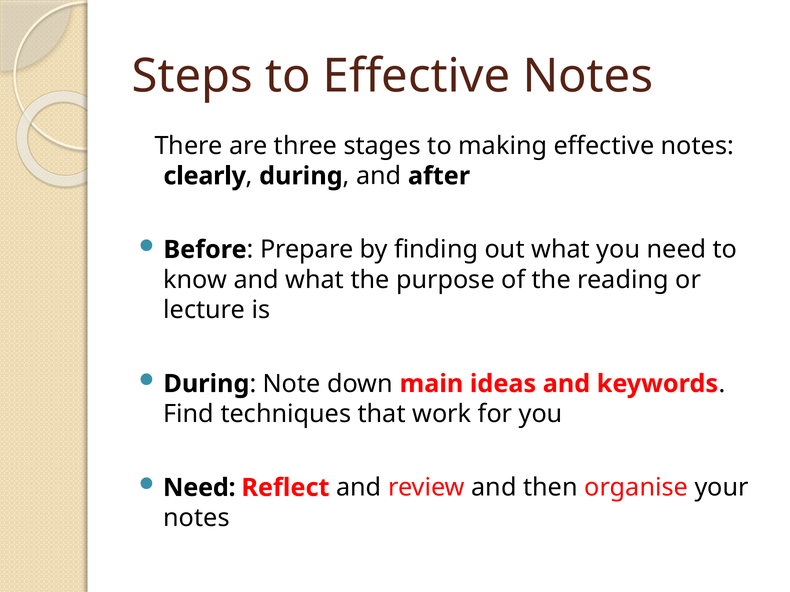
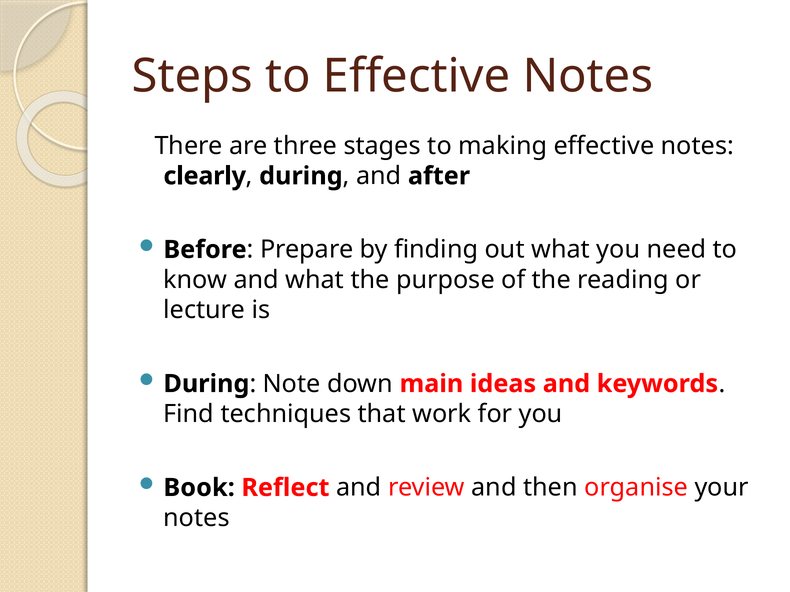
Need: Need -> Book (199, 488)
